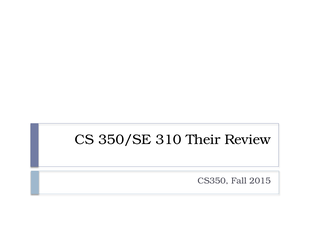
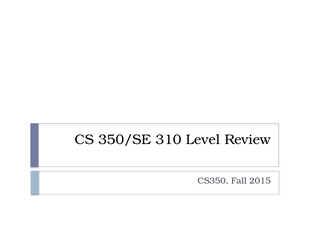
Their: Their -> Level (203, 140)
